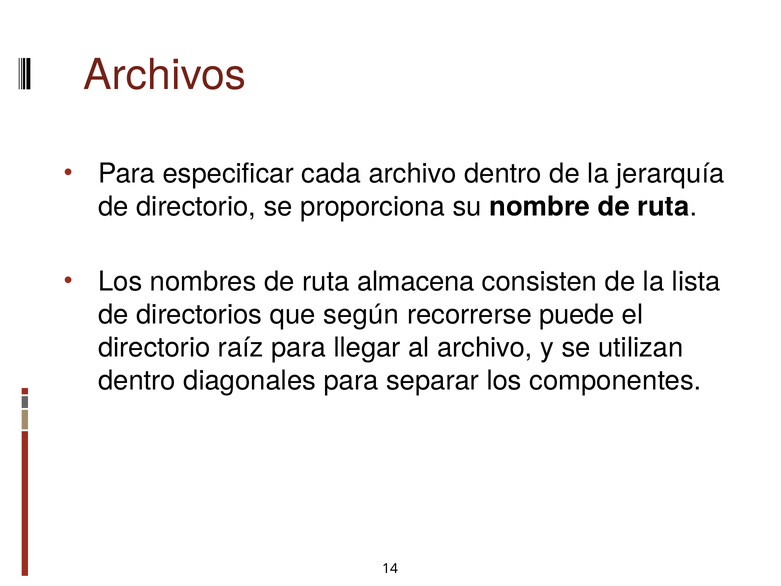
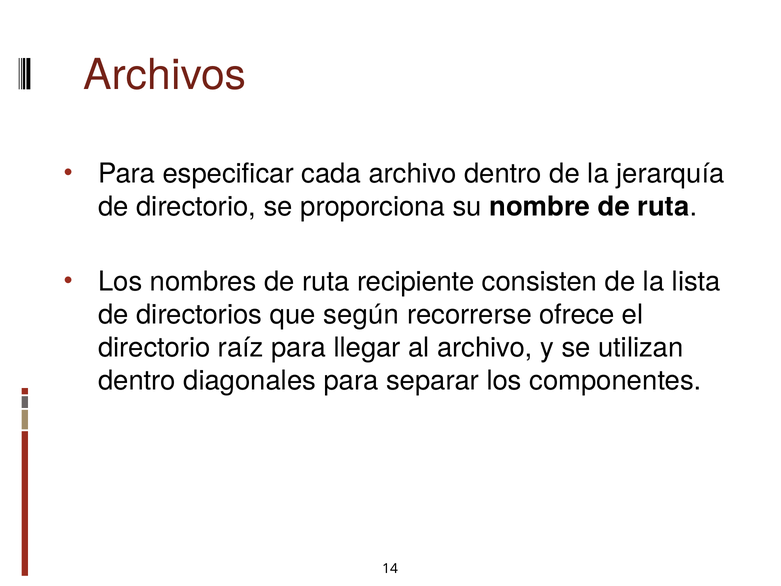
almacena: almacena -> recipiente (416, 282)
puede: puede -> ofrece (577, 315)
